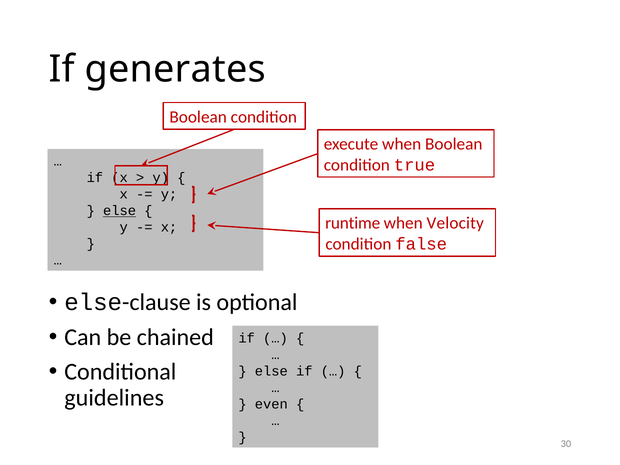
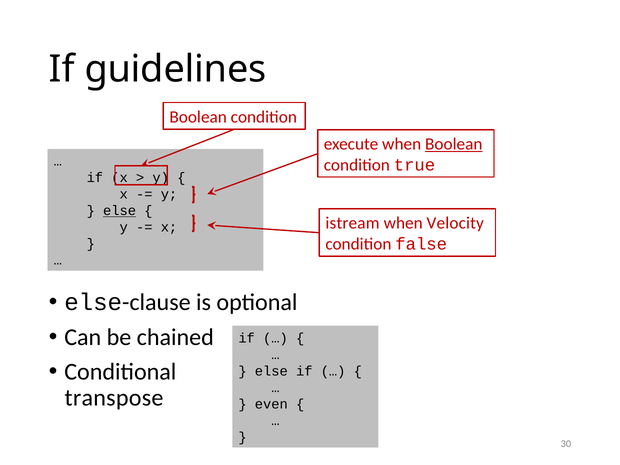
generates: generates -> guidelines (176, 69)
Boolean underline: none -> present (454, 144)
runtime: runtime -> istream (353, 223)
guidelines: guidelines -> transpose (114, 398)
